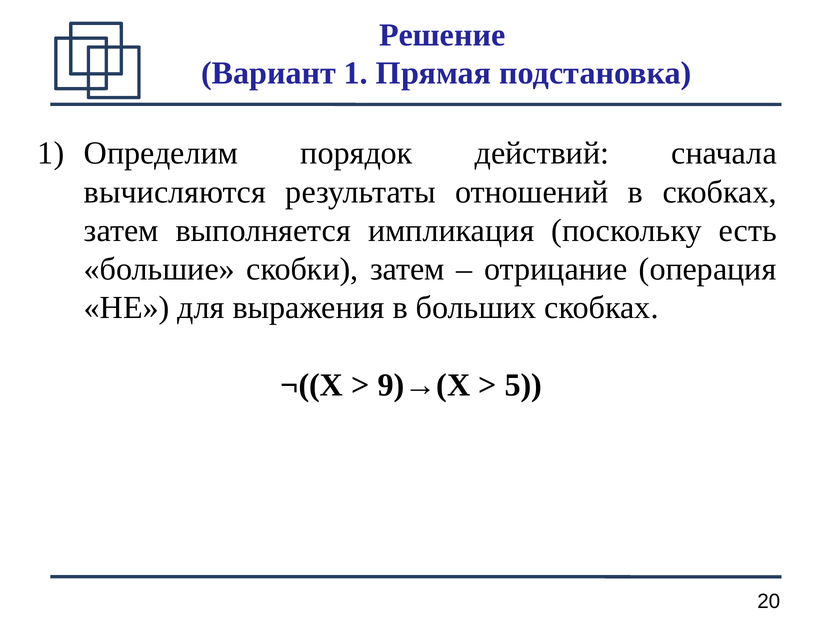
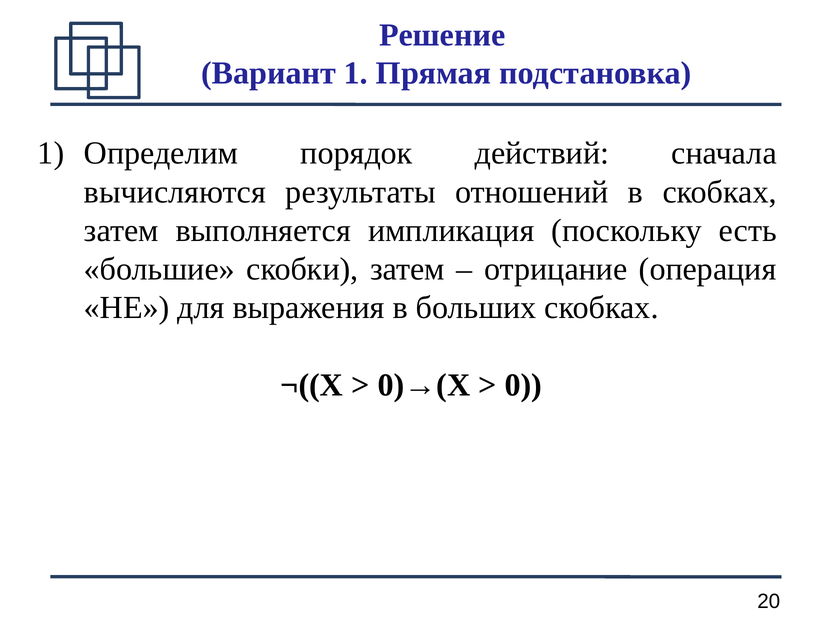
9)→(X: 9)→(X -> 0)→(X (424, 385)
5: 5 -> 0 (523, 385)
